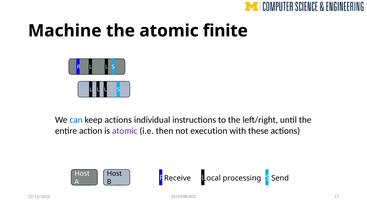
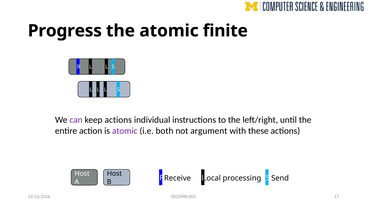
Machine: Machine -> Progress (65, 31)
can colour: blue -> purple (76, 120)
then: then -> both (165, 131)
execution: execution -> argument (209, 131)
